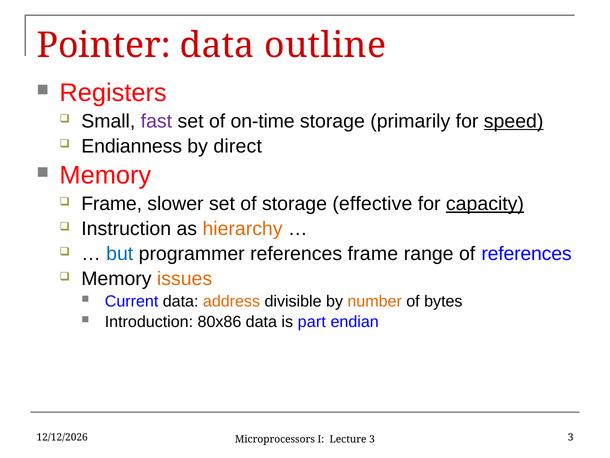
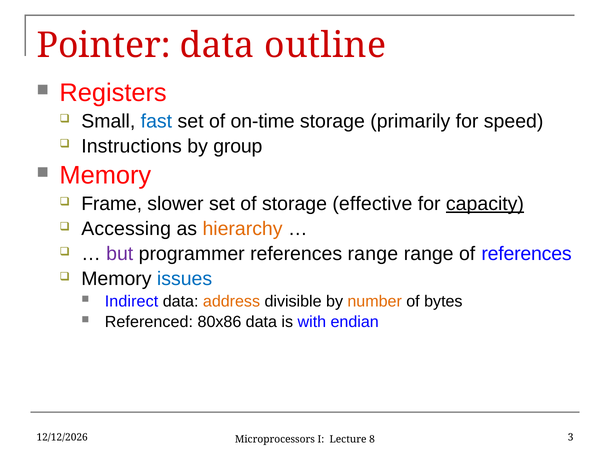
fast colour: purple -> blue (156, 121)
speed underline: present -> none (514, 121)
Endianness: Endianness -> Instructions (132, 146)
direct: direct -> group (238, 146)
Instruction: Instruction -> Accessing (126, 229)
but colour: blue -> purple (120, 254)
references frame: frame -> range (373, 254)
issues colour: orange -> blue (185, 279)
Current: Current -> Indirect (132, 301)
Introduction: Introduction -> Referenced (149, 322)
part: part -> with (312, 322)
Lecture 3: 3 -> 8 (372, 439)
